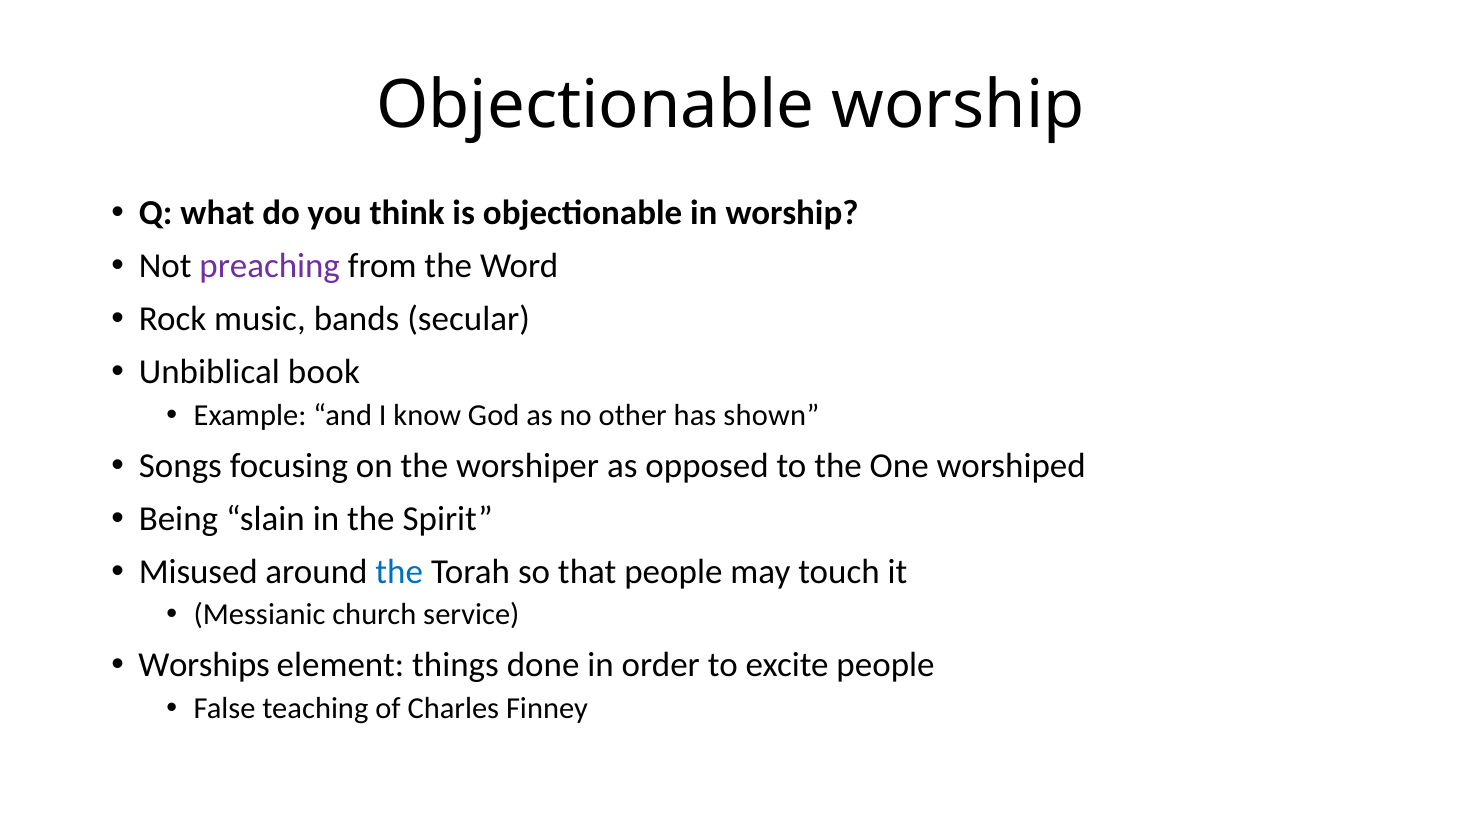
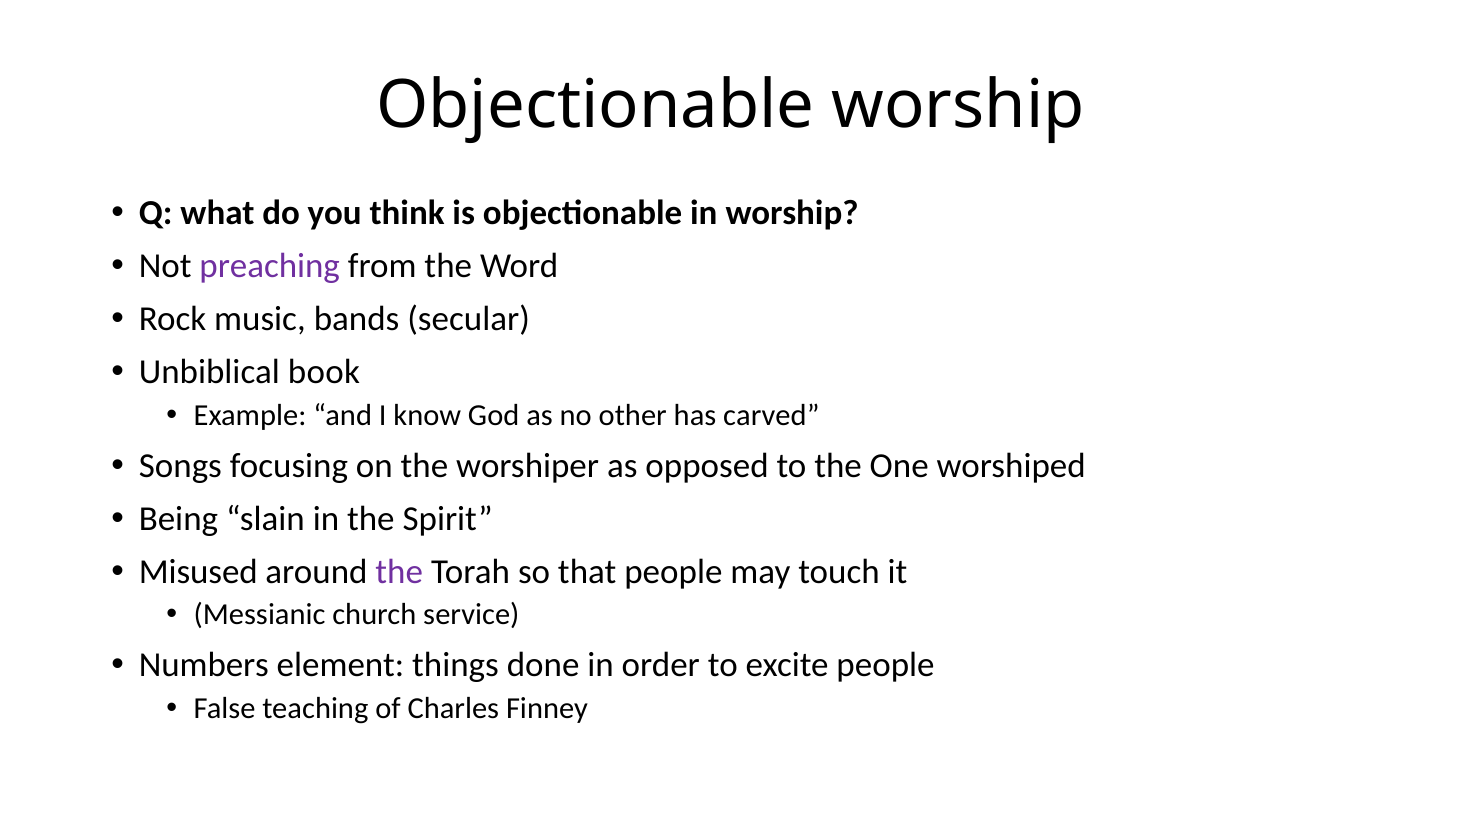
shown: shown -> carved (771, 415)
the colour: blue -> purple (399, 572)
Worships: Worships -> Numbers (204, 666)
